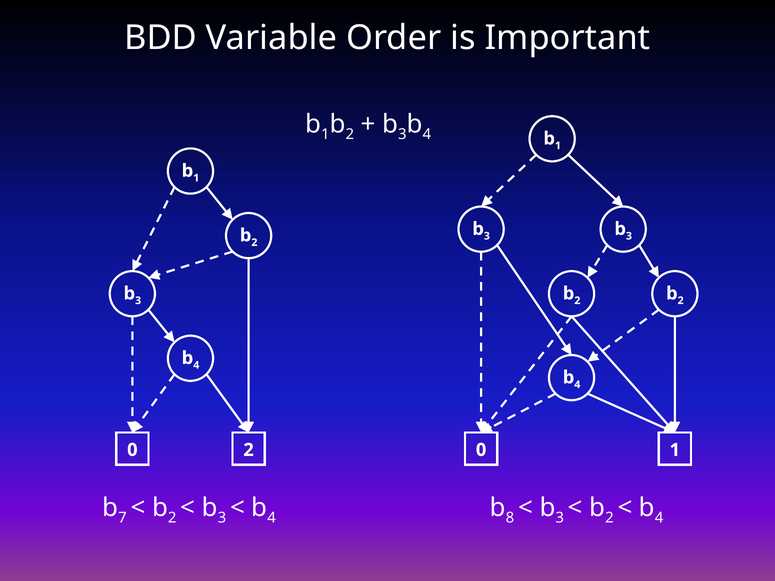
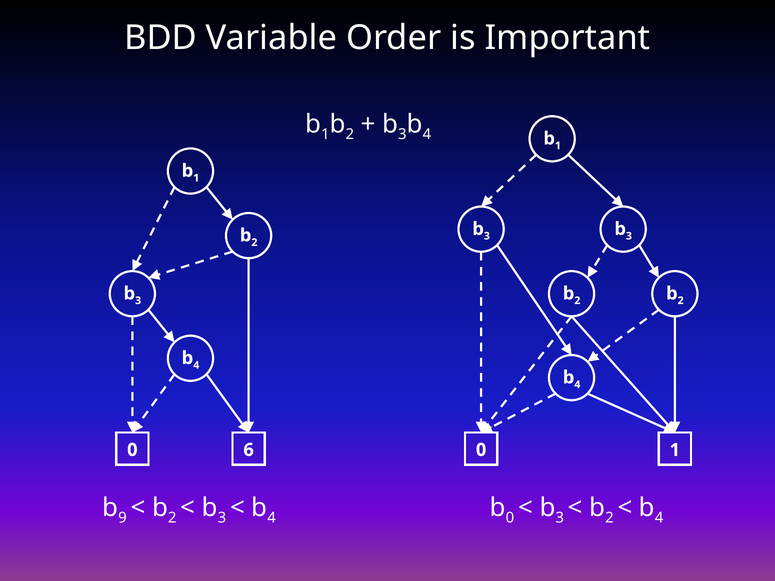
0 2: 2 -> 6 (249, 450)
7: 7 -> 9 (123, 518)
8: 8 -> 0 (510, 518)
